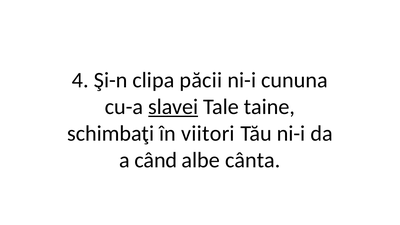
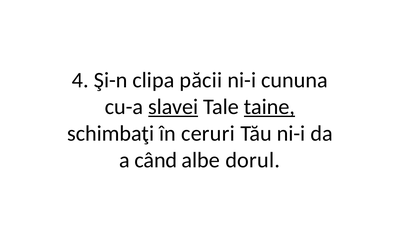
taine underline: none -> present (269, 107)
viitori: viitori -> ceruri (208, 133)
cânta: cânta -> dorul (253, 160)
